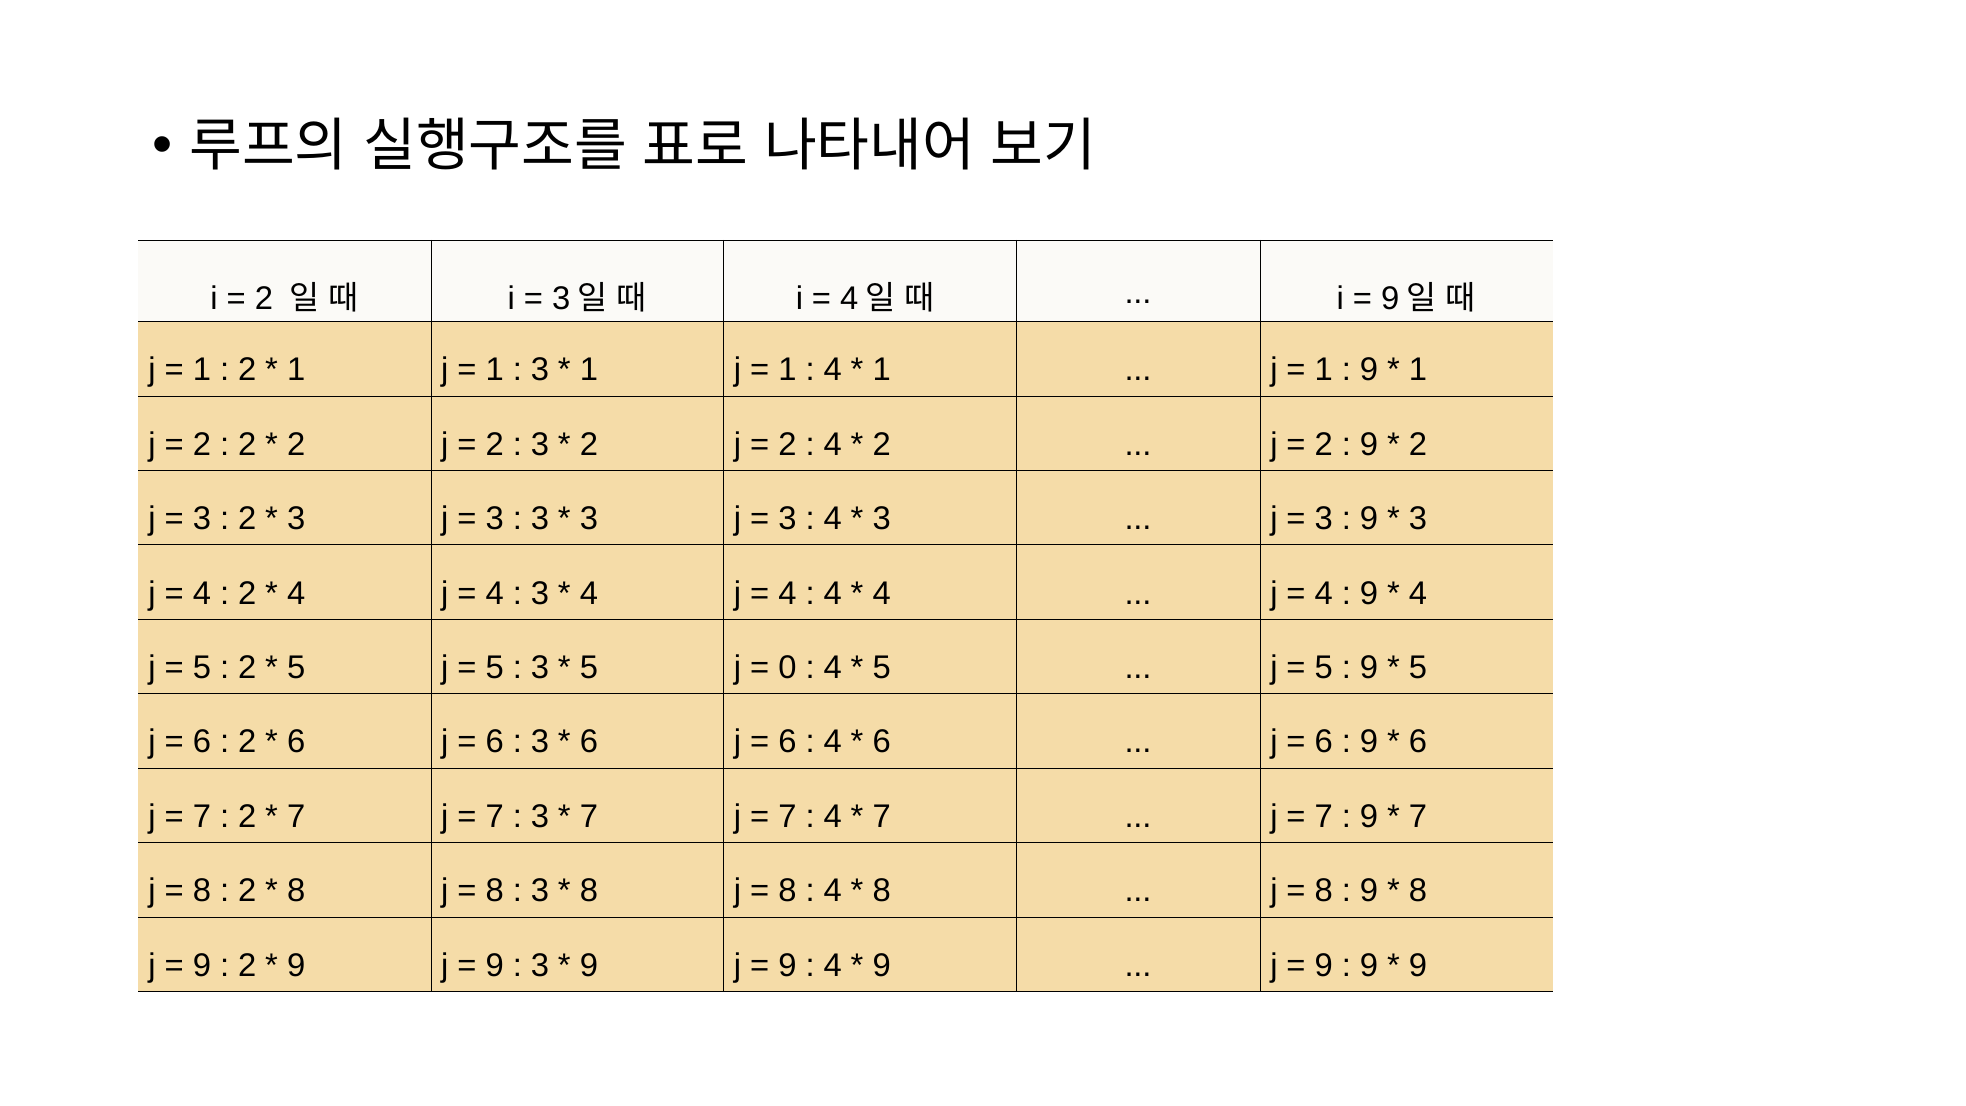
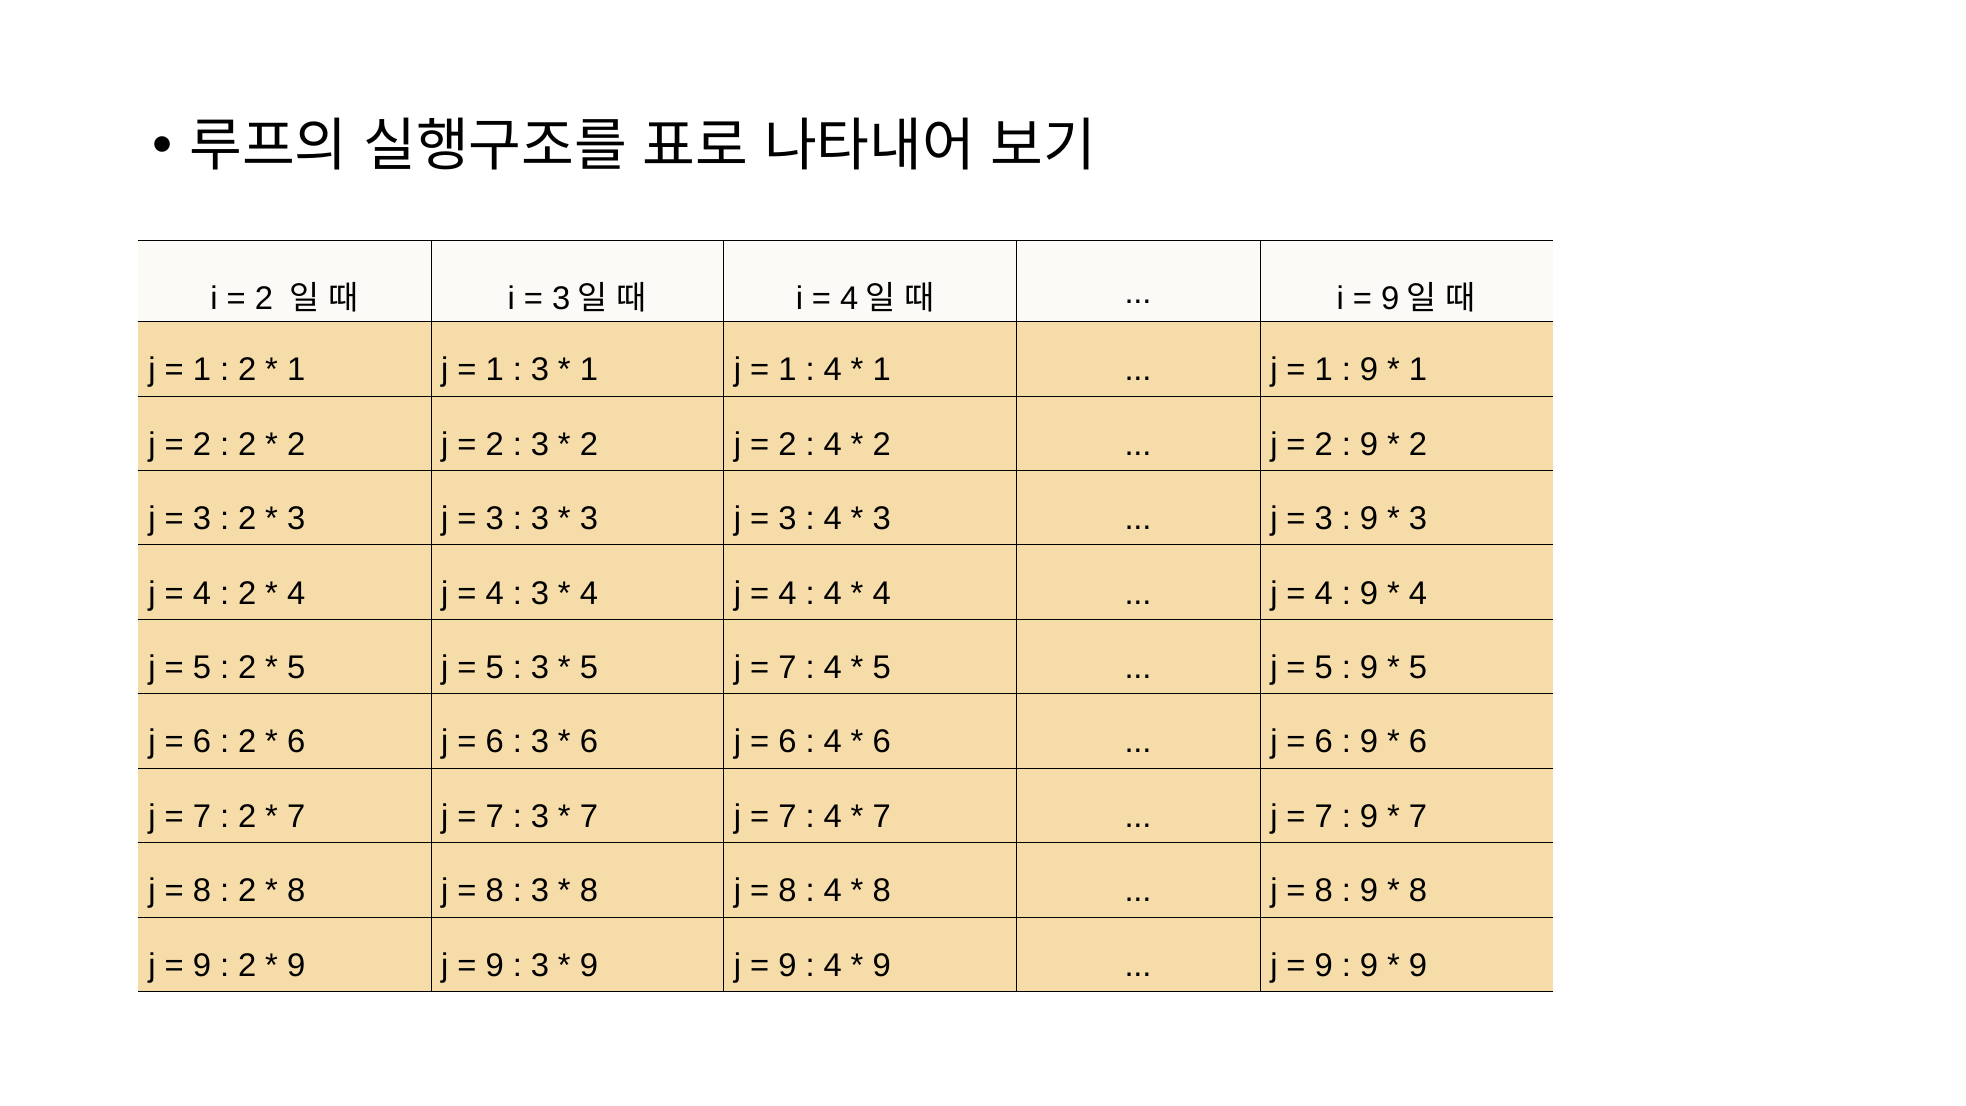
0: 0 -> 7 (787, 668)
